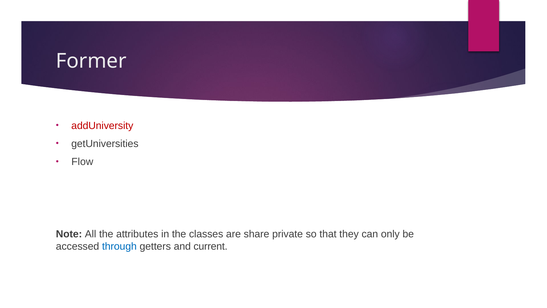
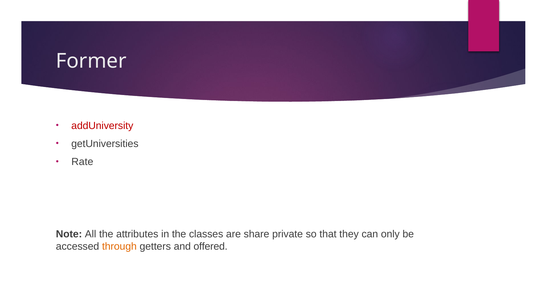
Flow: Flow -> Rate (82, 162)
through colour: blue -> orange (119, 246)
current: current -> offered (211, 246)
